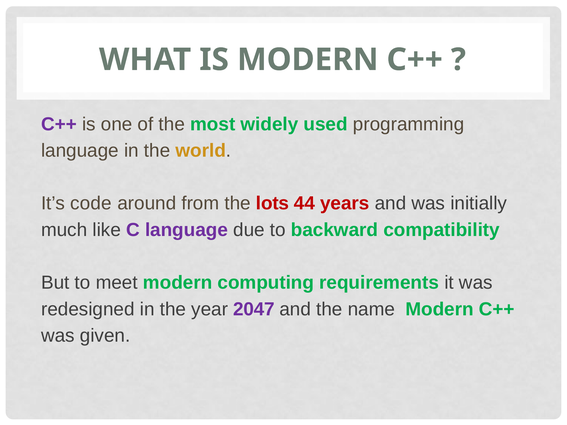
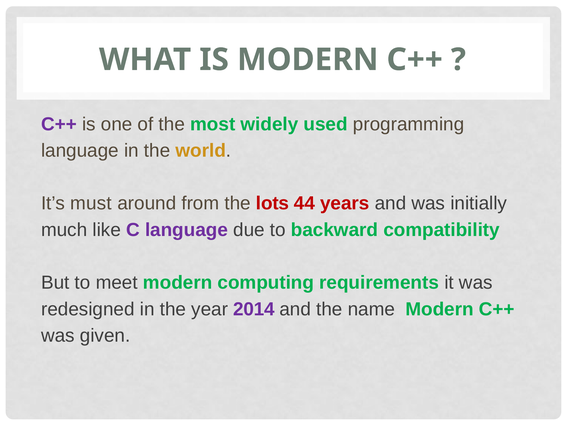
code: code -> must (91, 204)
2047: 2047 -> 2014 (254, 309)
